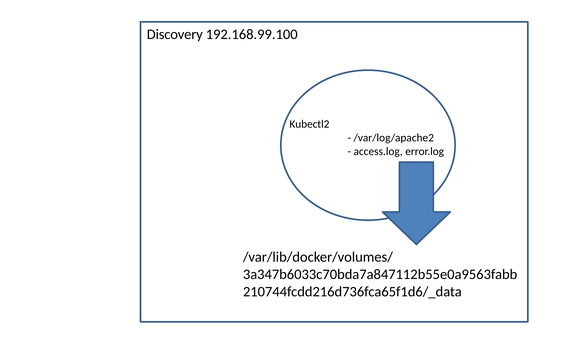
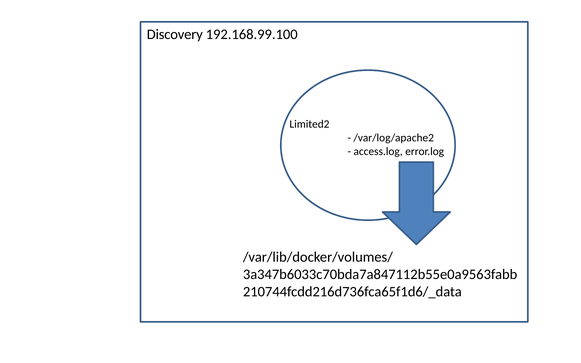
Kubectl2: Kubectl2 -> Limited2 (309, 124)
